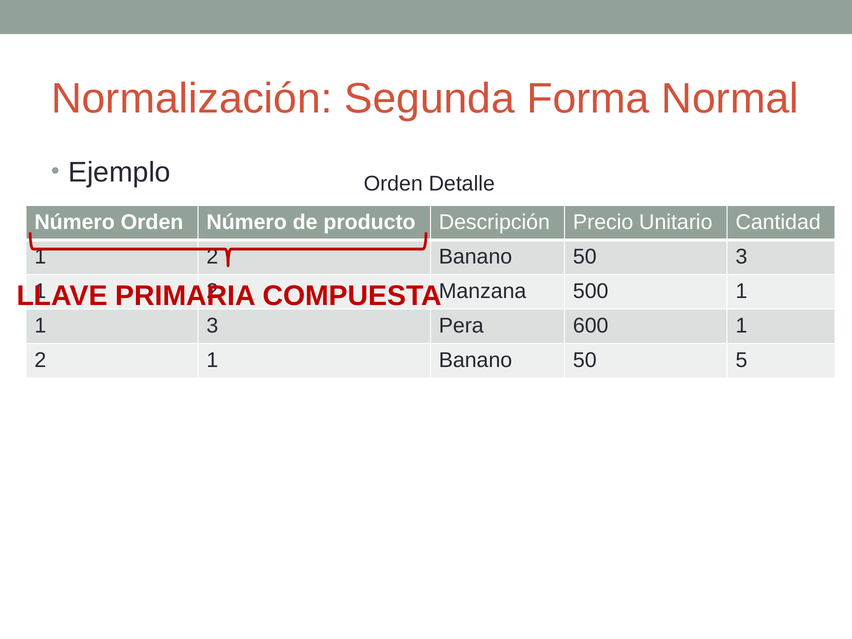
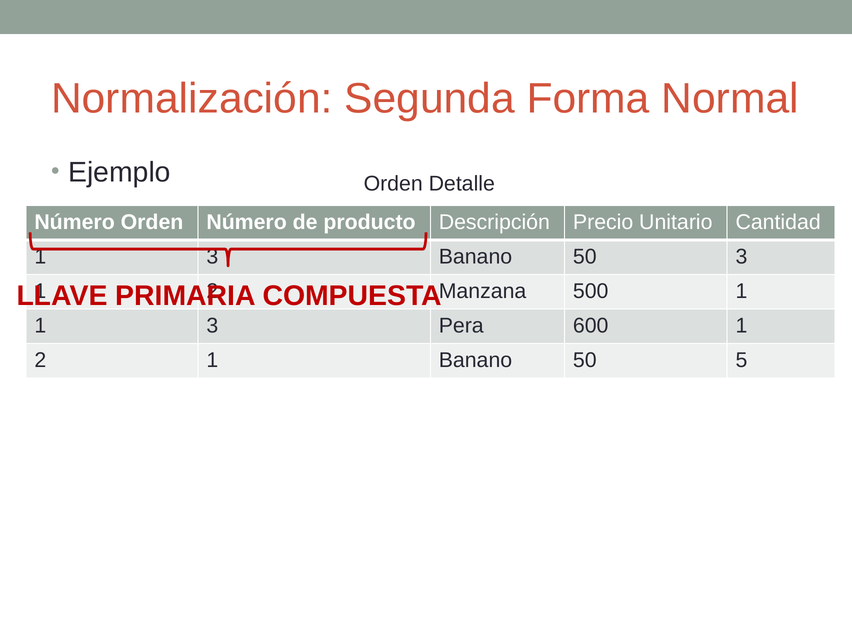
2: 2 -> 3 (212, 257)
